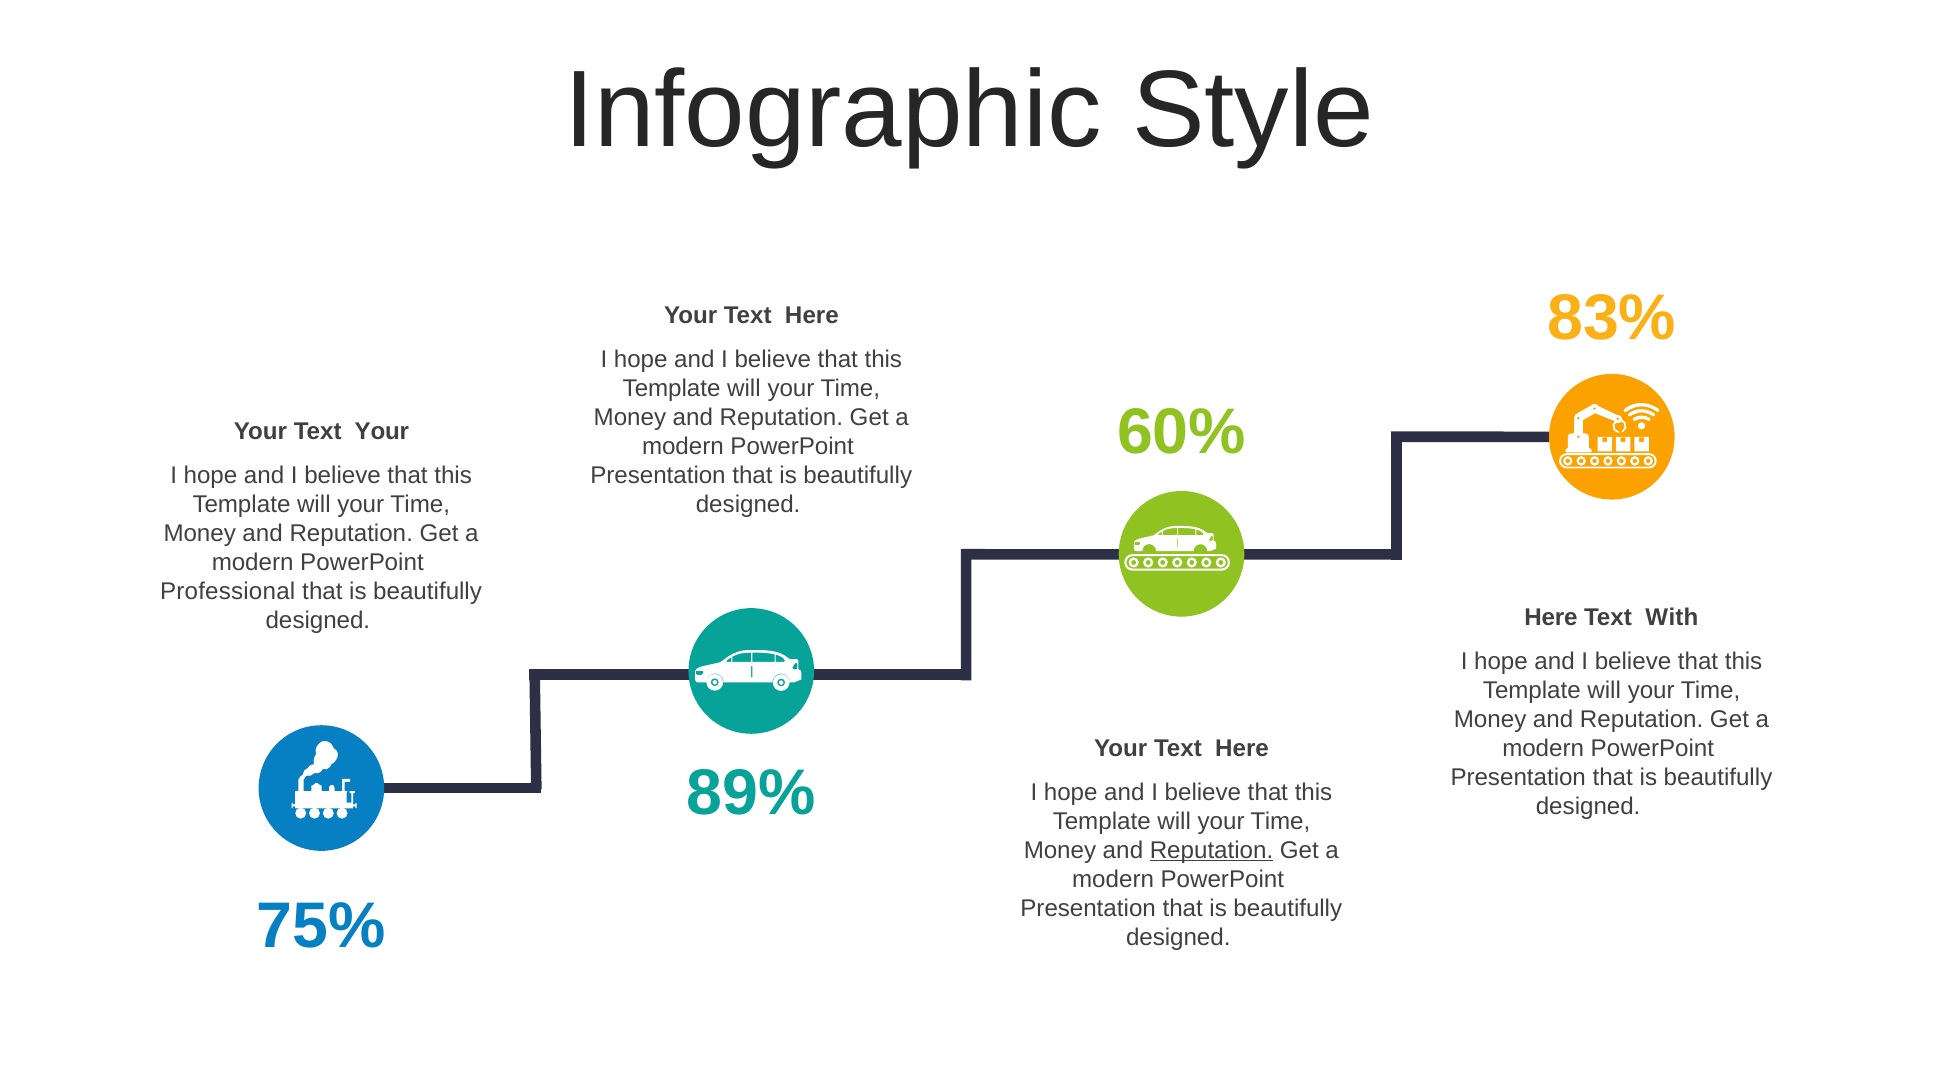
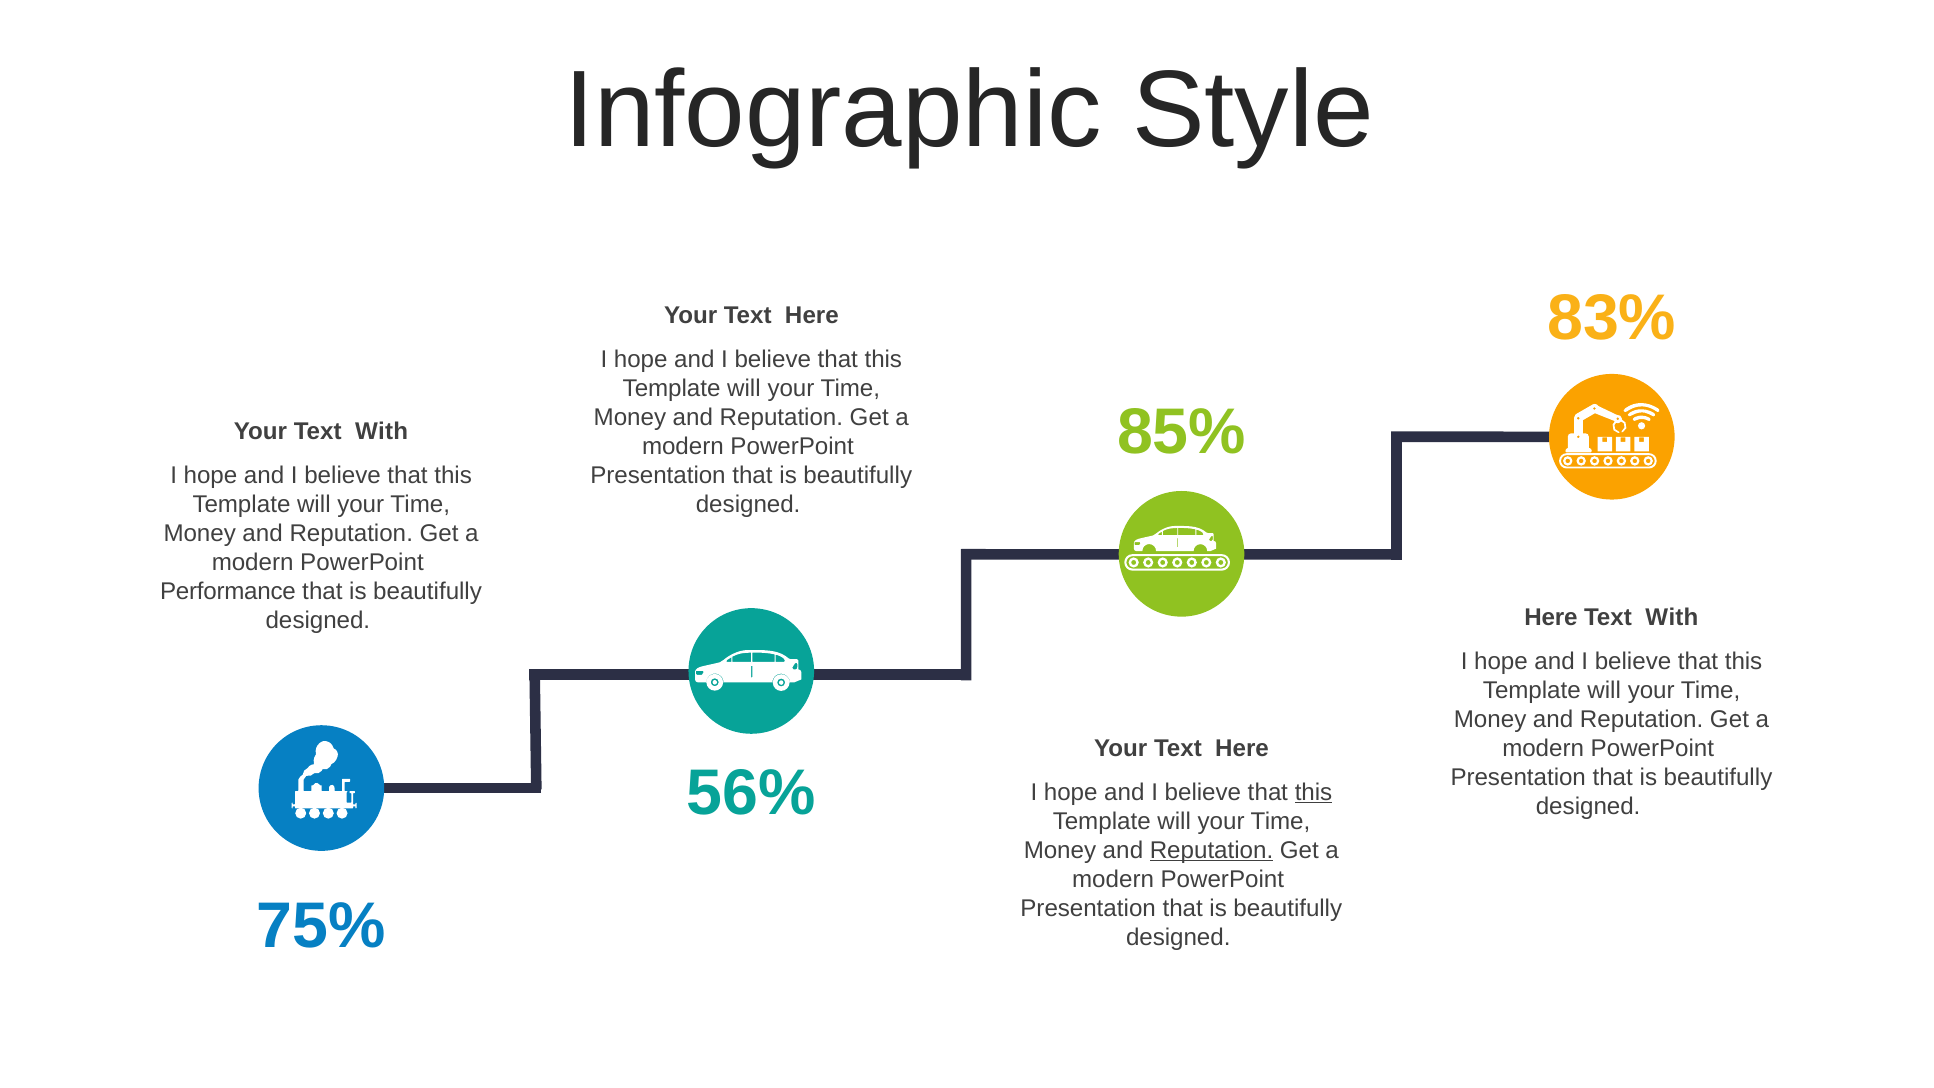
60%: 60% -> 85% (1182, 433)
Your Text Your: Your -> With (382, 431)
Professional: Professional -> Performance (228, 591)
89%: 89% -> 56% (751, 793)
this underline: none -> present (1313, 792)
